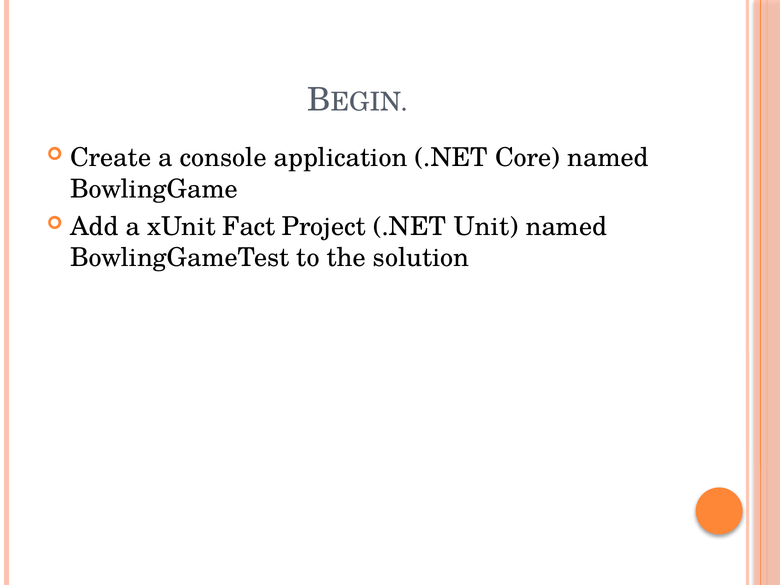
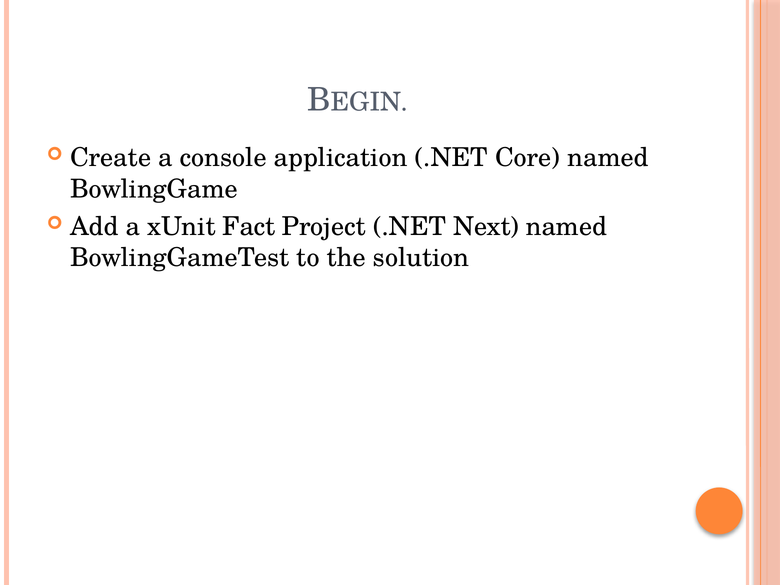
Unit: Unit -> Next (486, 227)
